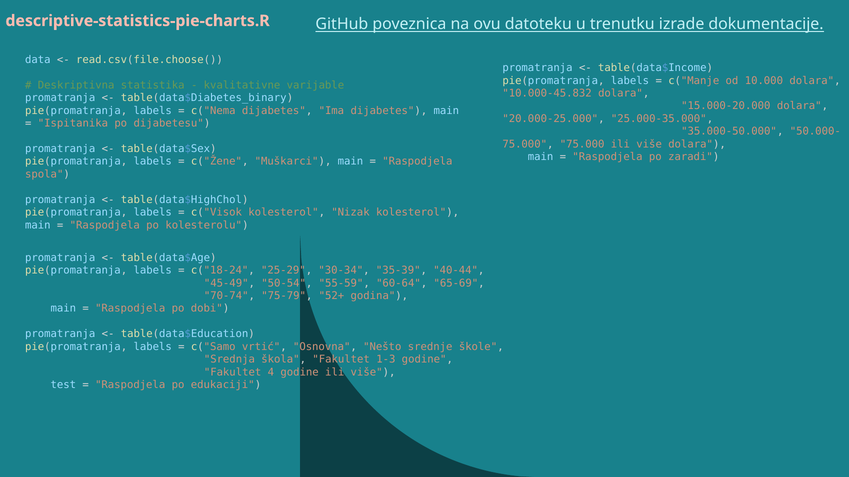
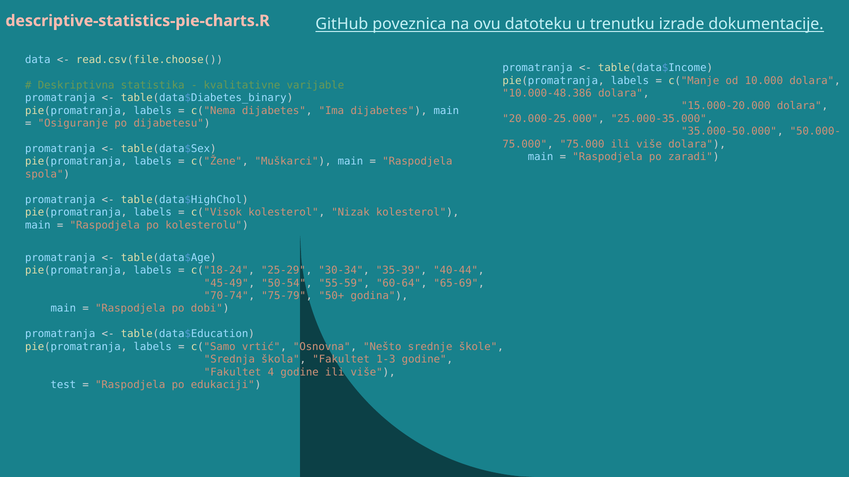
10.000-45.832: 10.000-45.832 -> 10.000-48.386 (547, 93)
Ispitanika: Ispitanika -> Osiguranje (73, 123)
52+: 52+ -> 50+ (331, 296)
